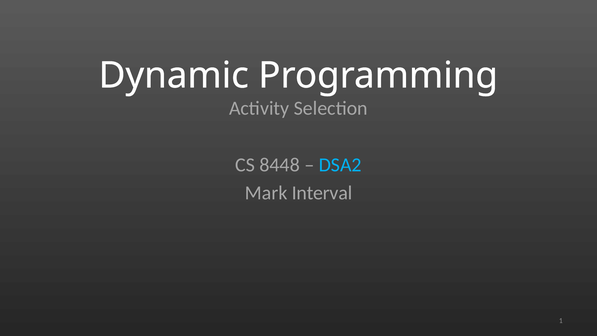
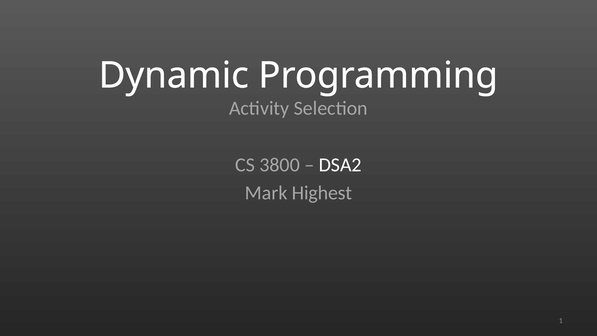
8448: 8448 -> 3800 (280, 165)
DSA2 colour: light blue -> white (340, 165)
Interval: Interval -> Highest (322, 193)
